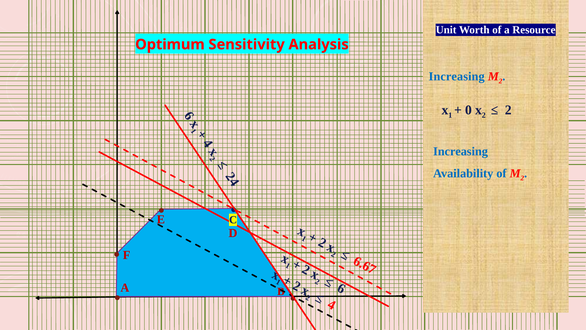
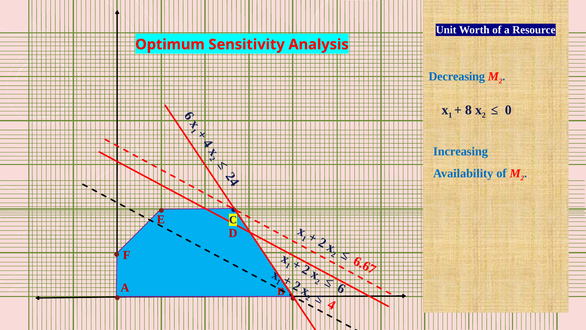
Increasing: Increasing -> Decreasing (457, 76)
0: 0 -> 8 (468, 110)
2: 2 -> 0 (508, 110)
